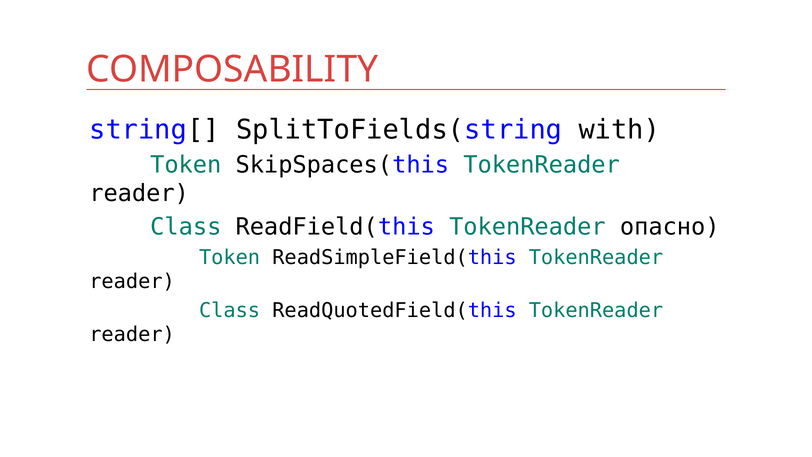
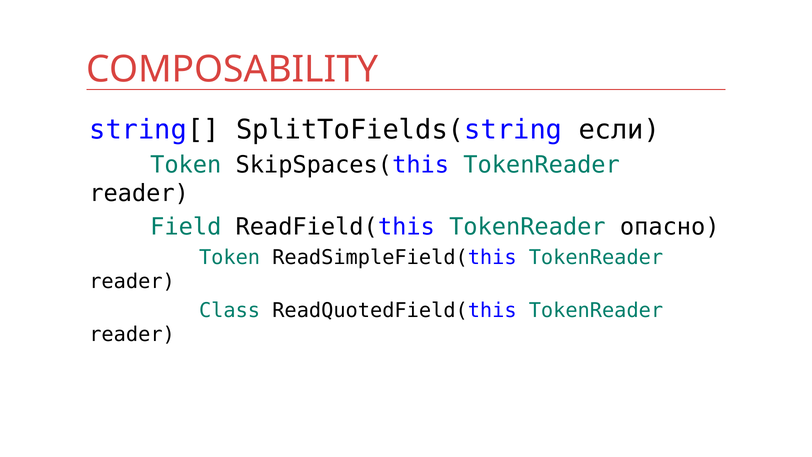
with: with -> если (619, 130)
Class: Class -> Field (186, 227)
